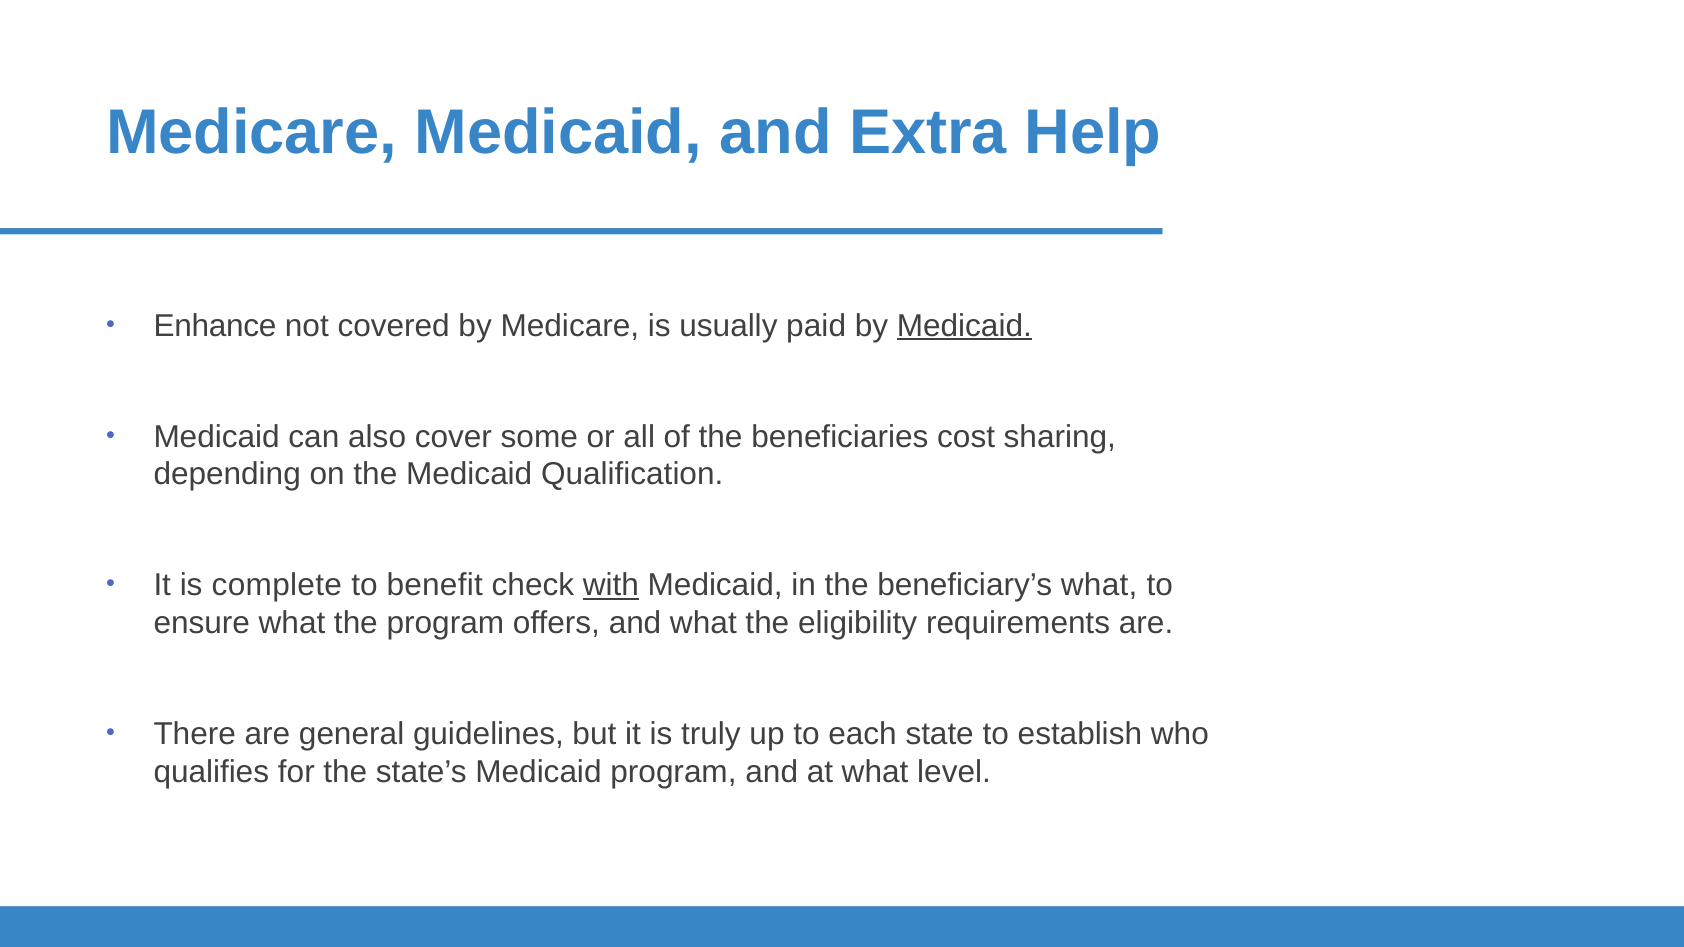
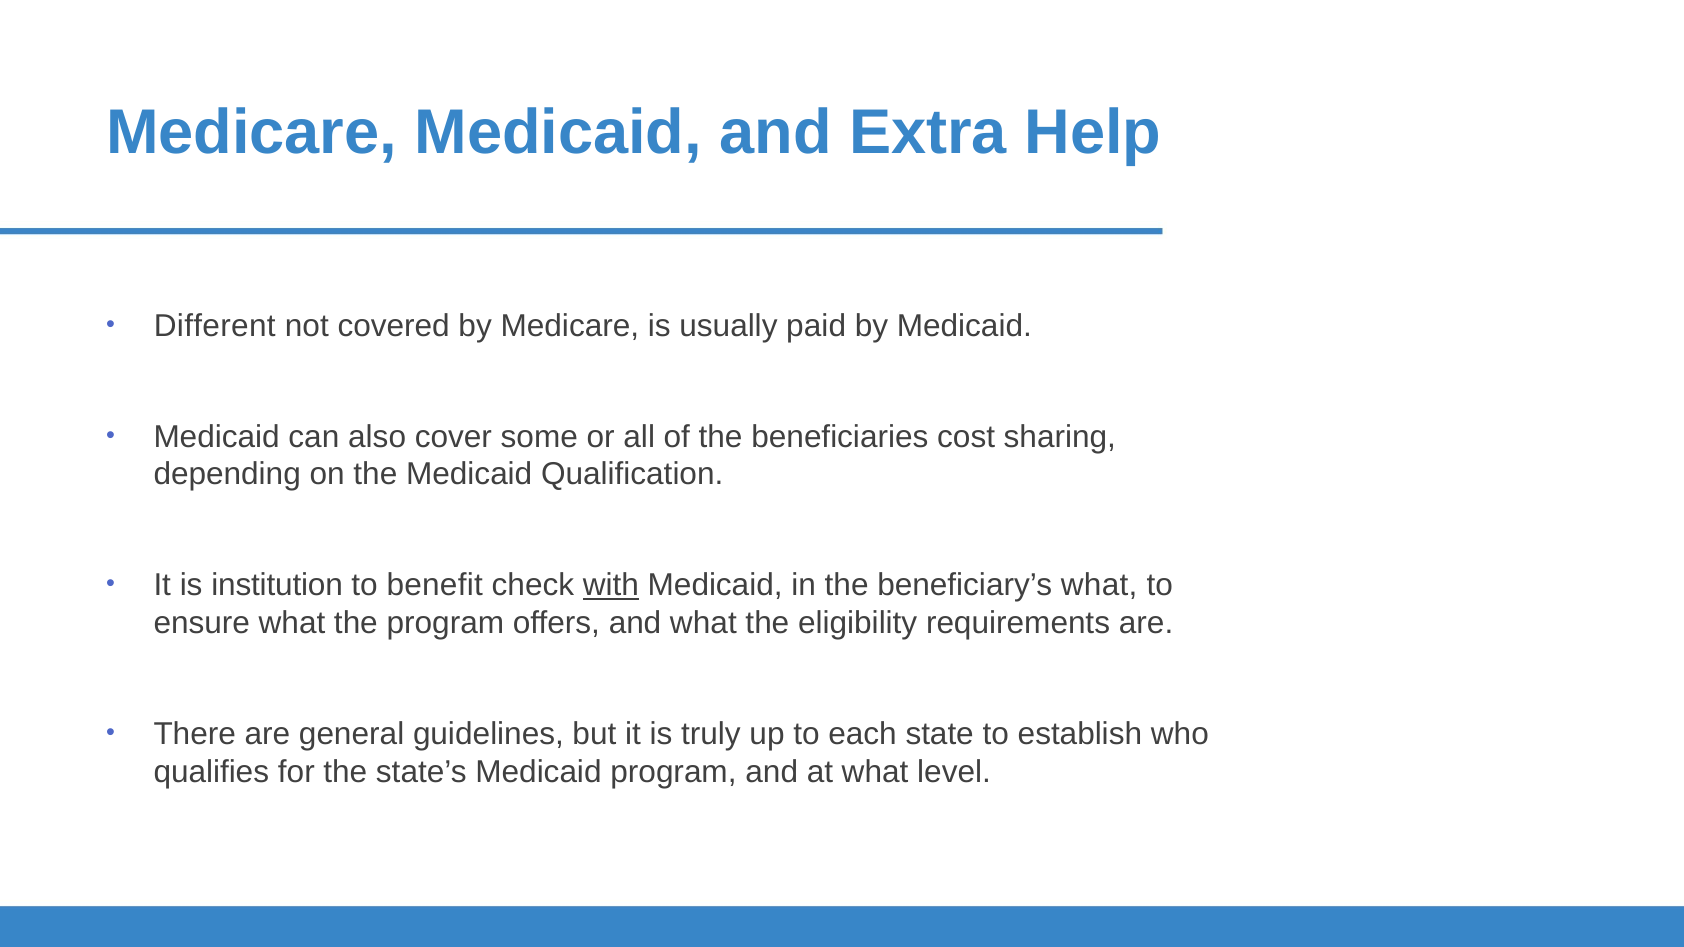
Enhance: Enhance -> Different (215, 326)
Medicaid underline: present -> none (964, 326)
complete: complete -> institution (277, 586)
